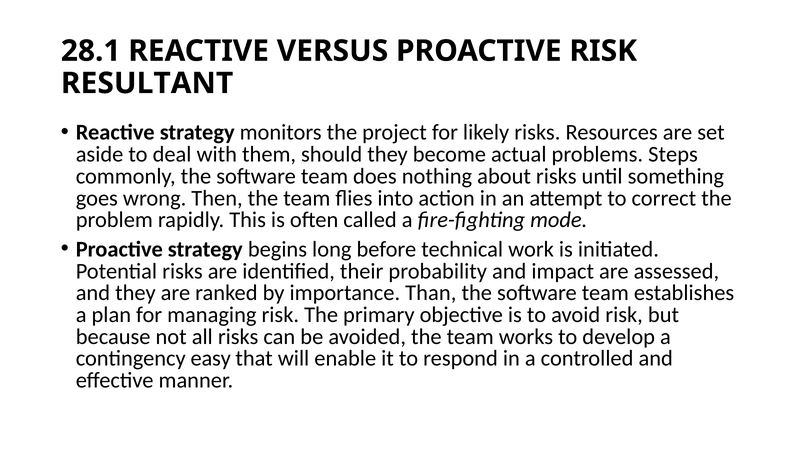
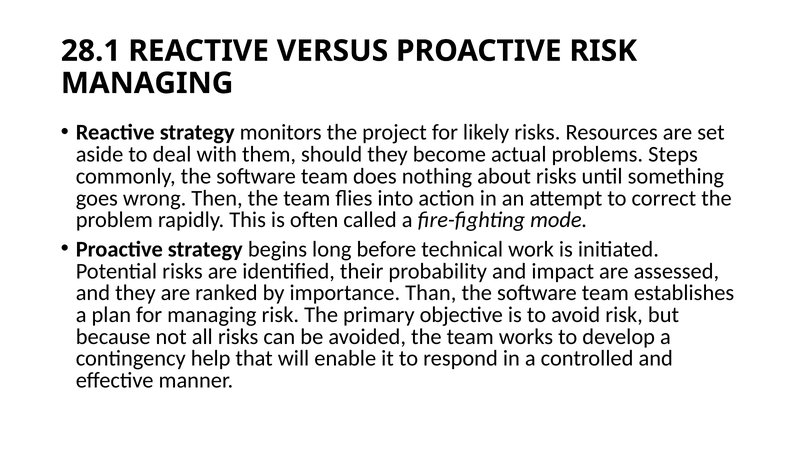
RESULTANT: RESULTANT -> MANAGING (147, 83)
easy: easy -> help (211, 358)
